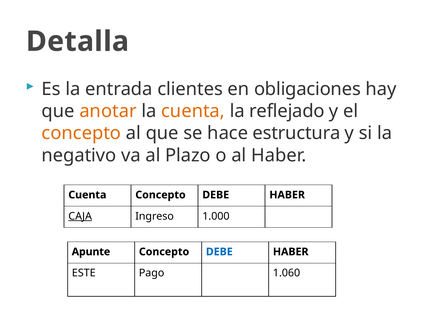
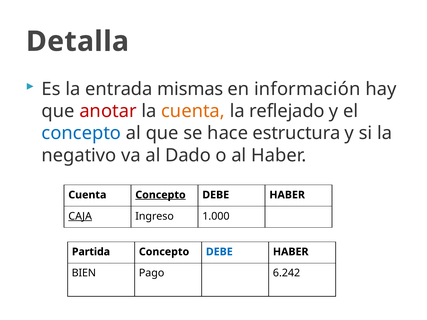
clientes: clientes -> mismas (190, 89)
obligaciones: obligaciones -> información (307, 89)
anotar colour: orange -> red (108, 111)
concepto colour: orange -> blue (81, 133)
Plazo: Plazo -> Dado (188, 155)
Concepto underline: none -> present (160, 195)
Apunte: Apunte -> Partida (91, 252)
ESTE: ESTE -> BIEN (84, 273)
1.060: 1.060 -> 6.242 (287, 273)
